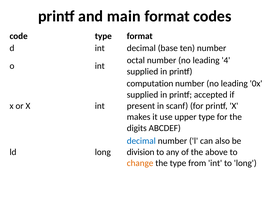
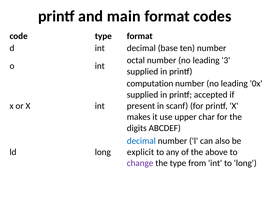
4: 4 -> 3 (226, 60)
upper type: type -> char (207, 117)
division: division -> explicit (140, 152)
change colour: orange -> purple (140, 163)
